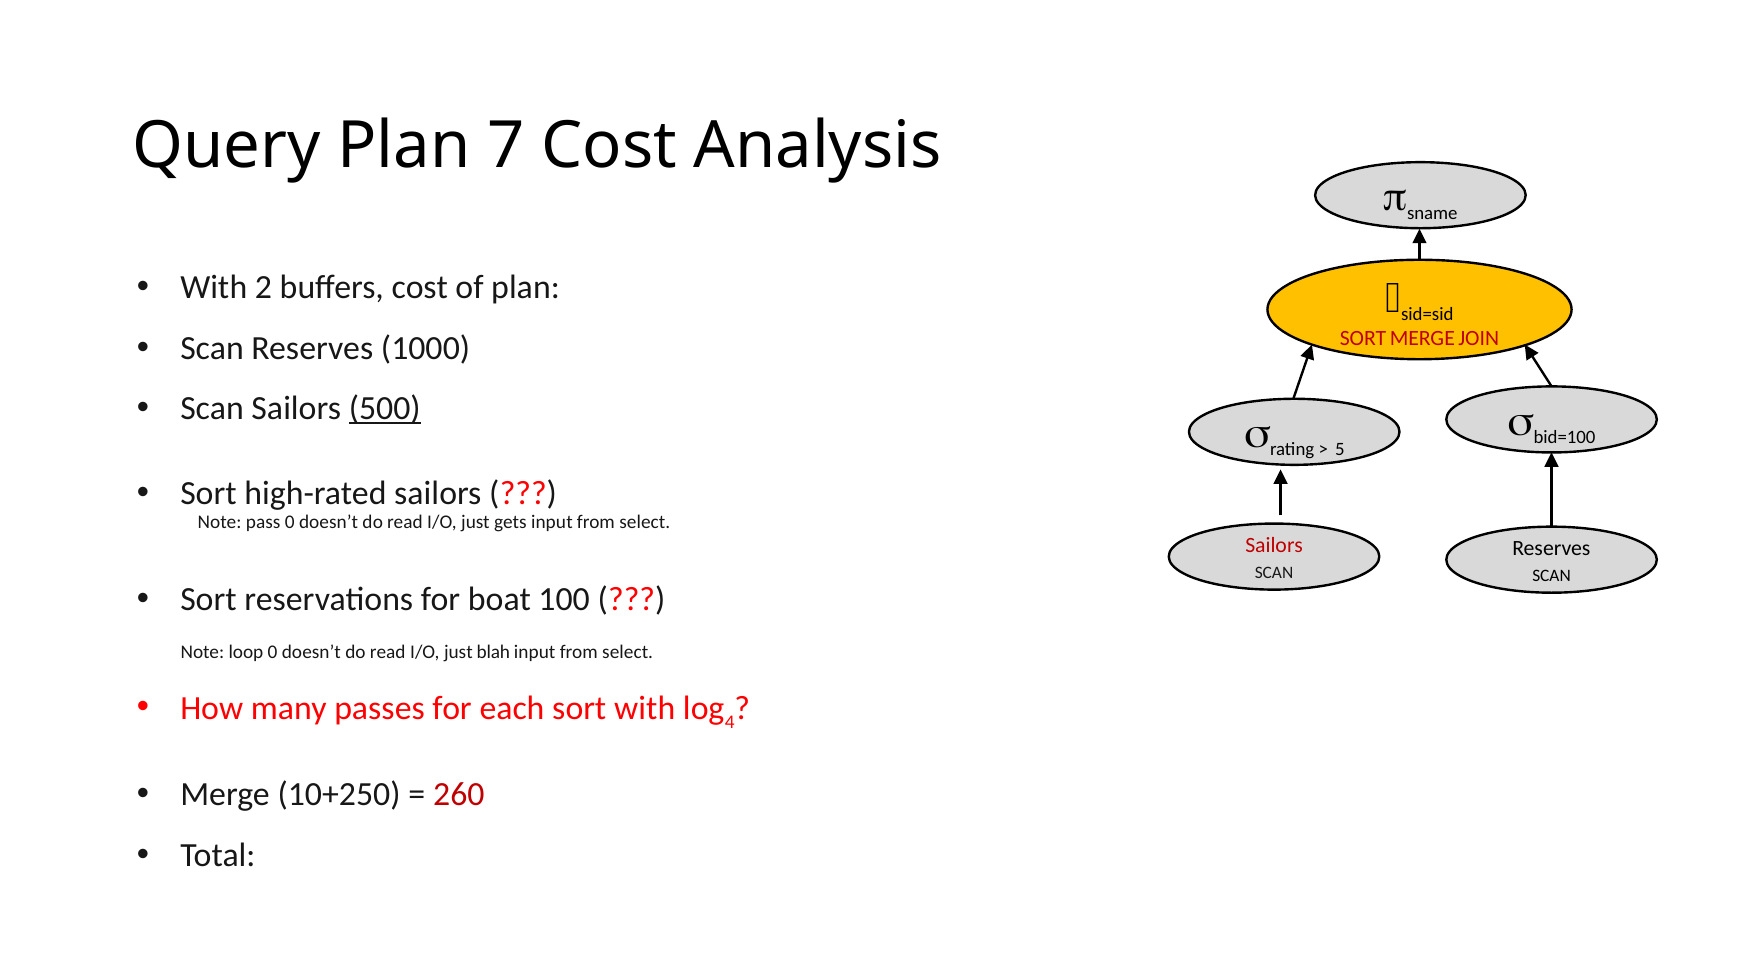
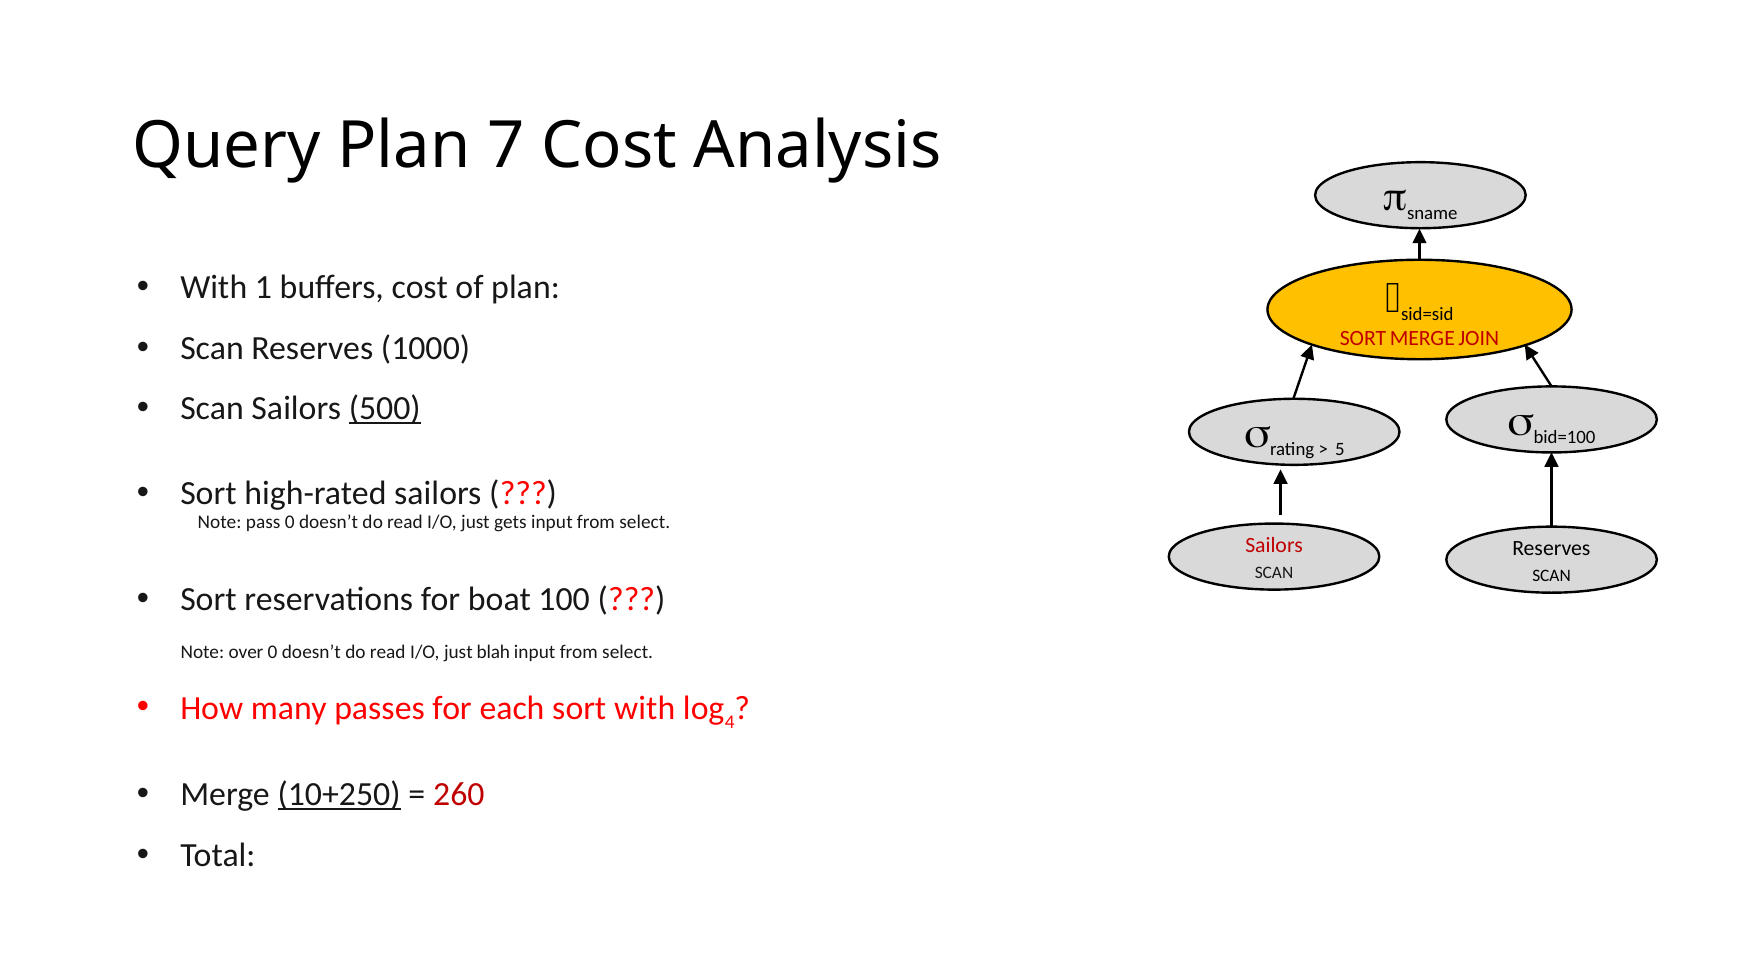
2: 2 -> 1 (263, 287)
loop: loop -> over (246, 652)
10+250 underline: none -> present (339, 794)
